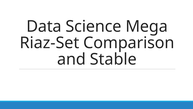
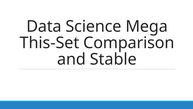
Riaz-Set: Riaz-Set -> This-Set (49, 43)
